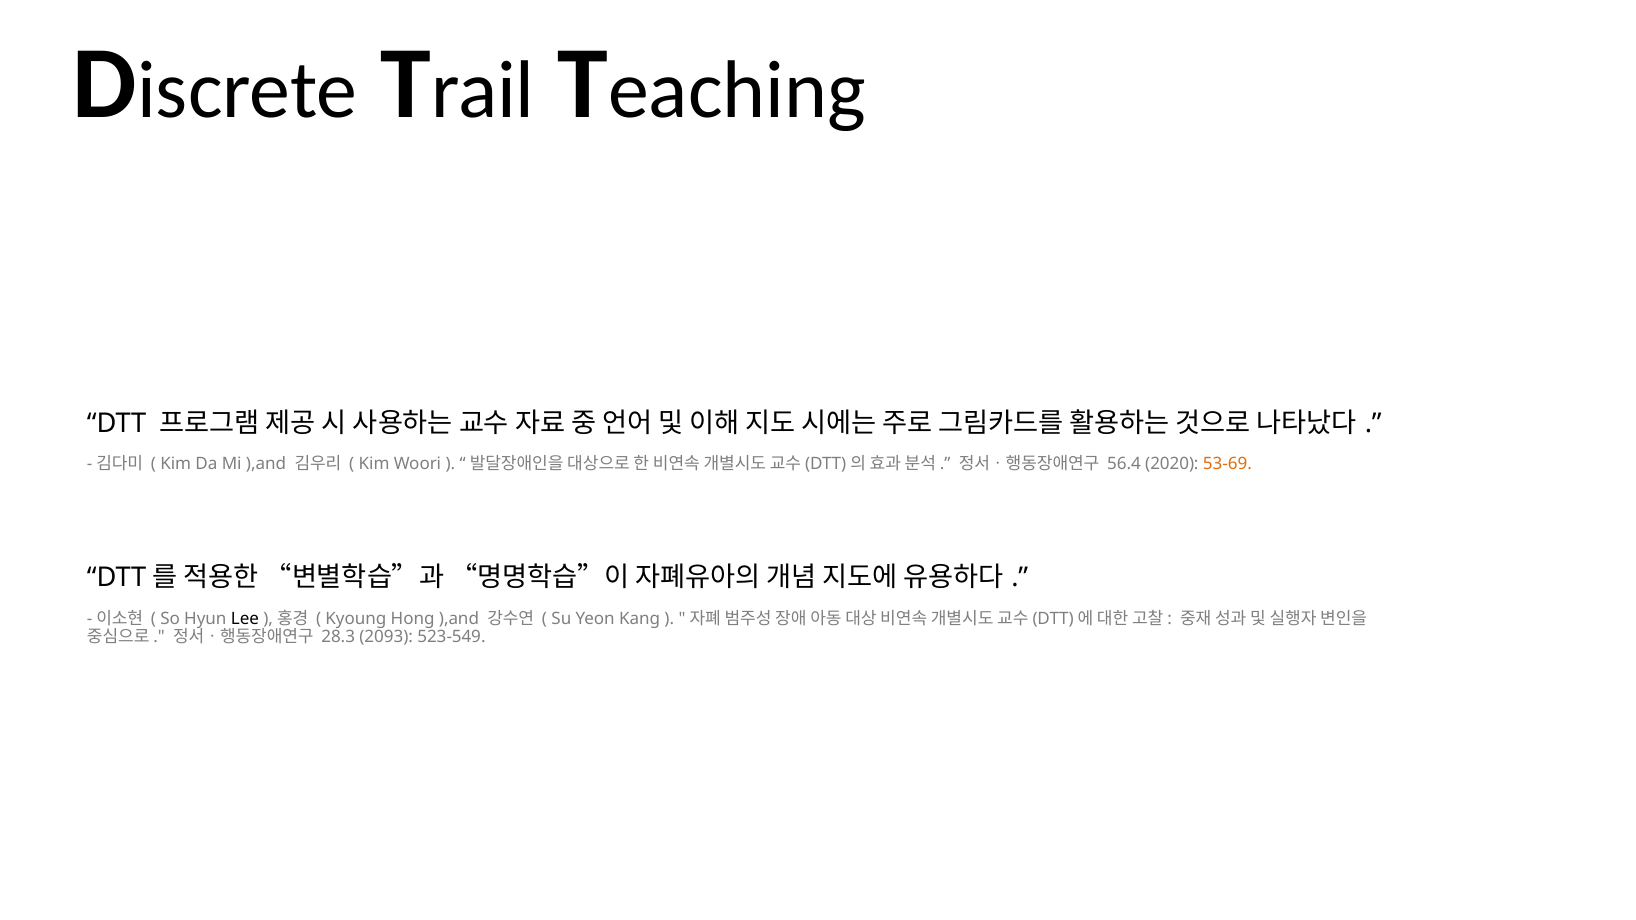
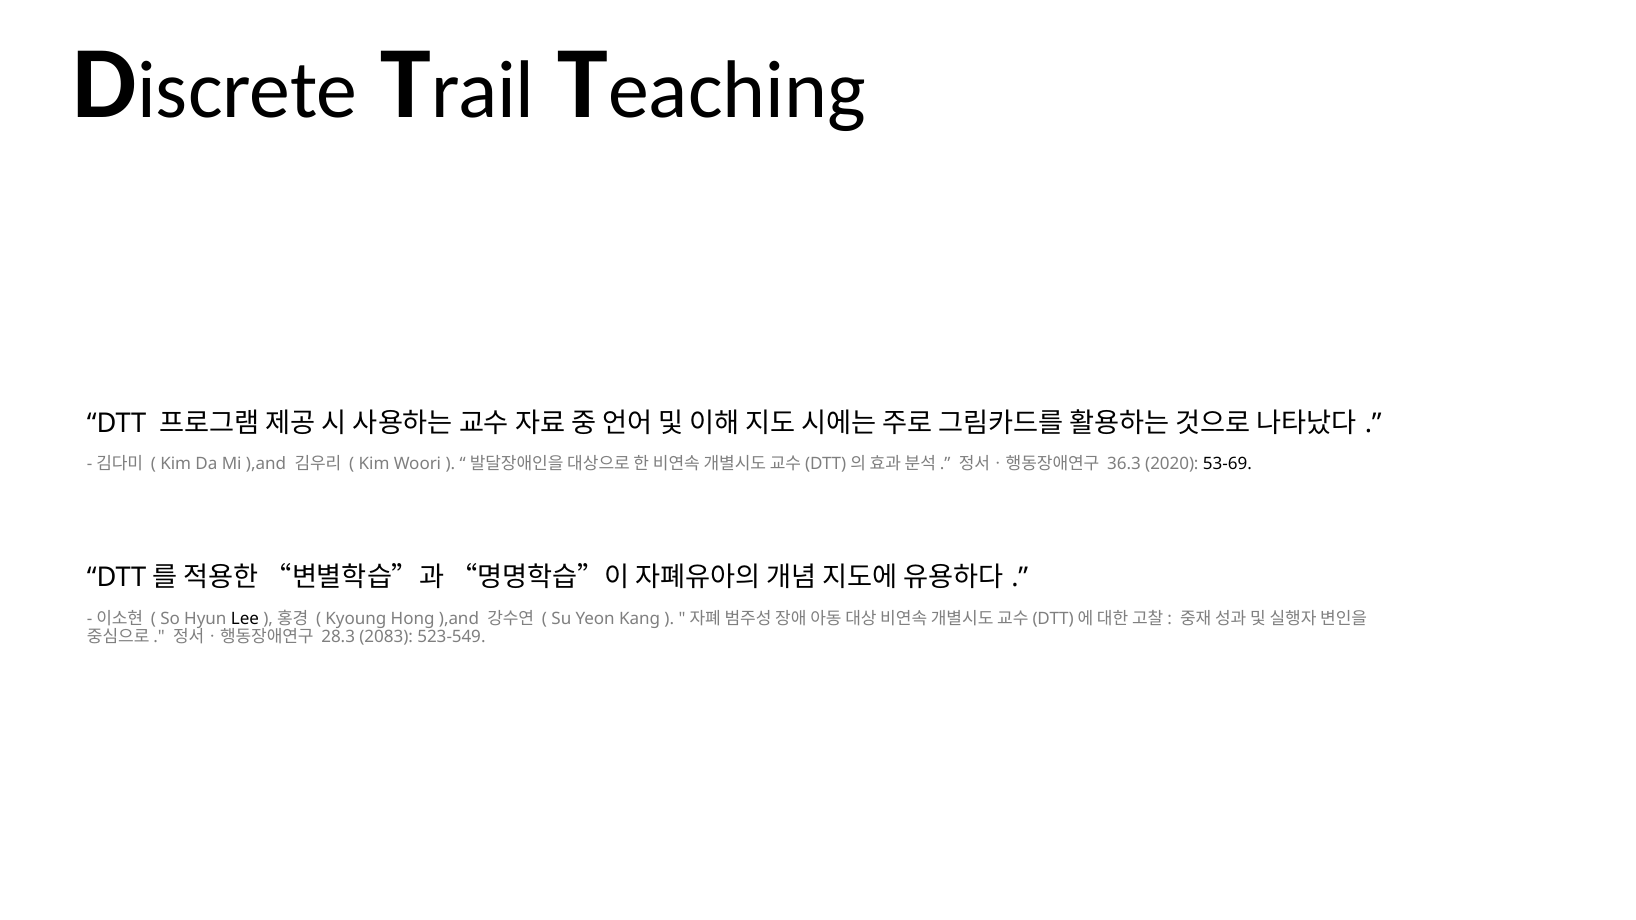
56.4: 56.4 -> 36.3 (1124, 464)
53-69 colour: orange -> black (1227, 464)
2093: 2093 -> 2083 (386, 637)
